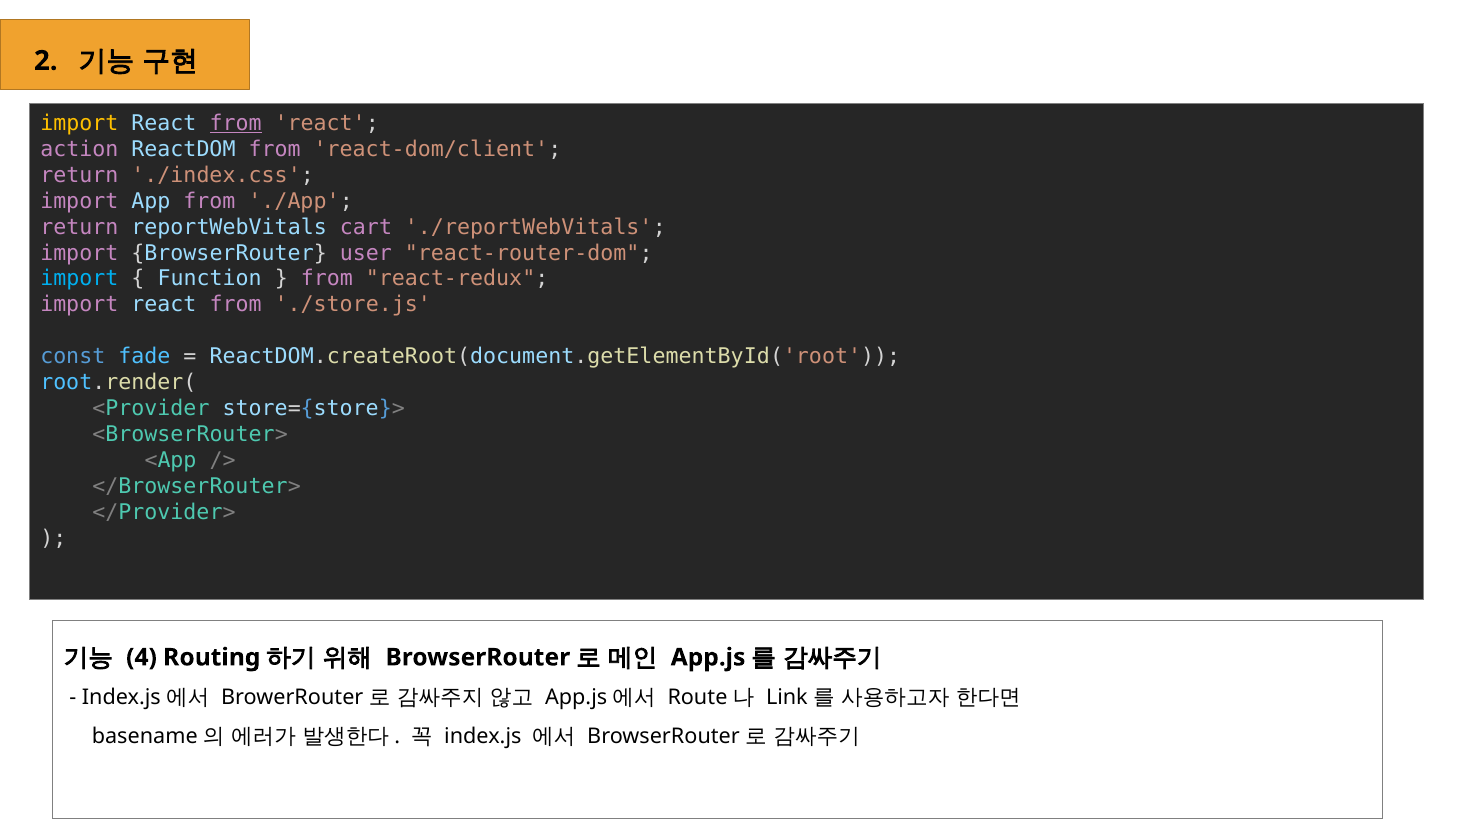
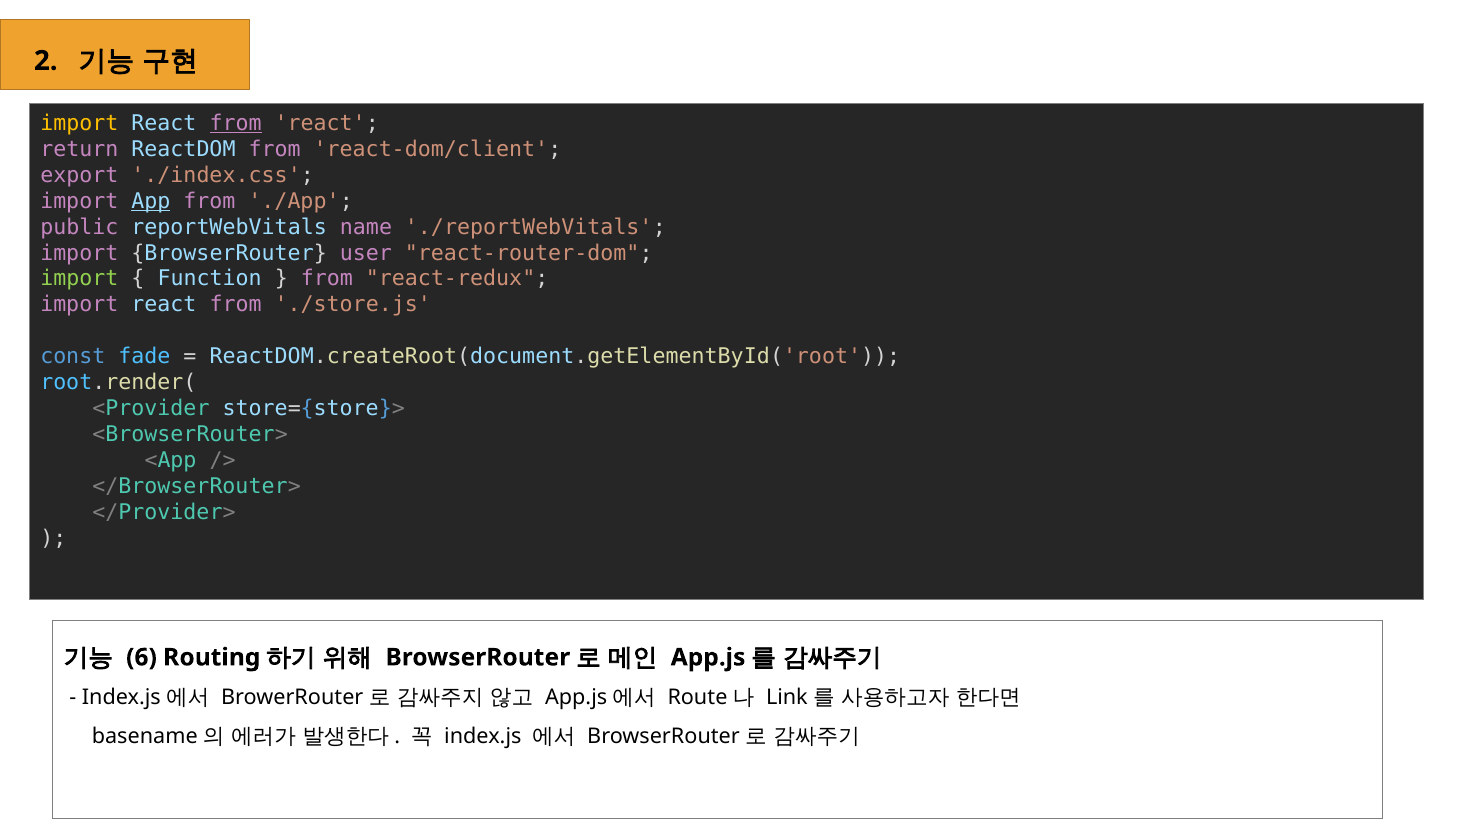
action: action -> return (79, 149)
return: return -> export (79, 175)
App underline: none -> present (151, 201)
return: return -> public (79, 227)
cart: cart -> name (366, 227)
import colour: light blue -> light green (79, 279)
4: 4 -> 6 (142, 658)
